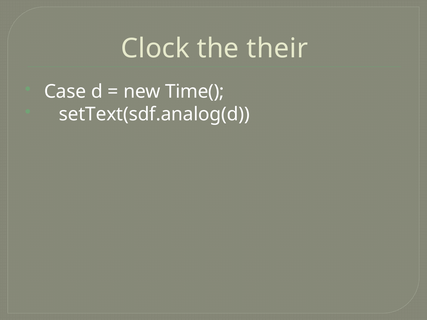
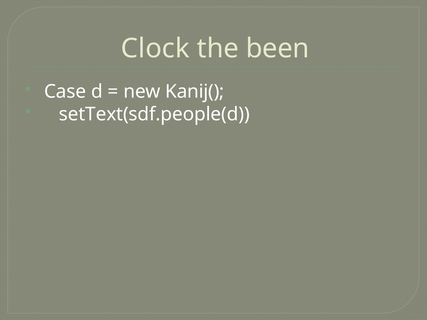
their: their -> been (278, 49)
Time(: Time( -> Kanij( (195, 92)
setText(sdf.analog(d: setText(sdf.analog(d -> setText(sdf.people(d (154, 114)
